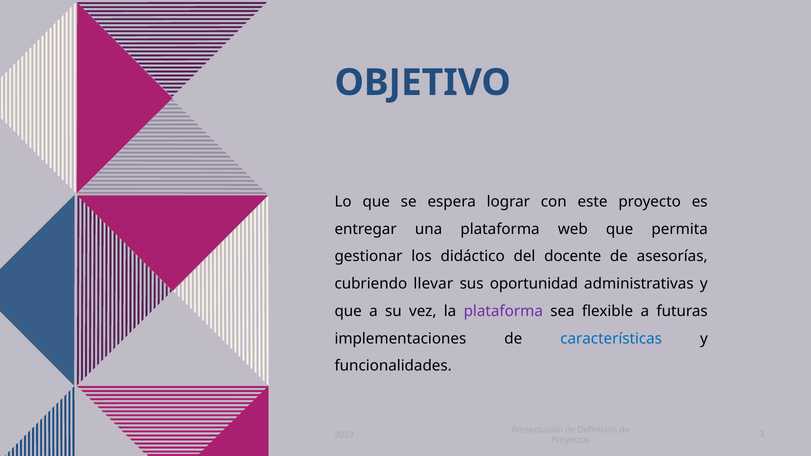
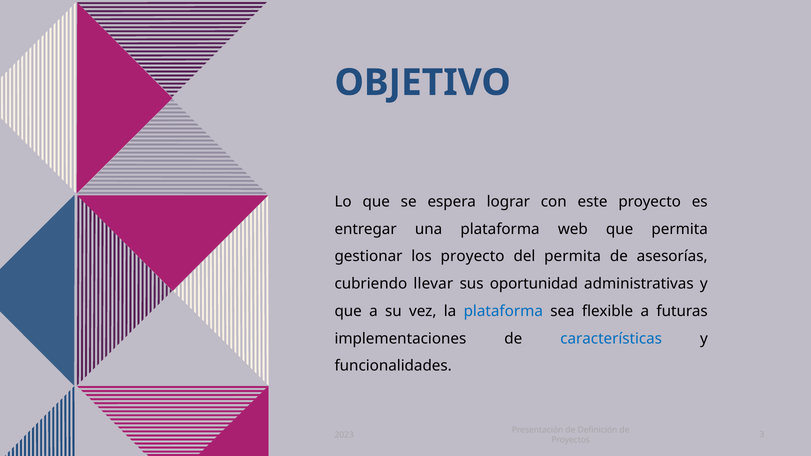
los didáctico: didáctico -> proyecto (473, 257)
del docente: docente -> permita (573, 257)
plataforma colour: purple -> blue (503, 311)
